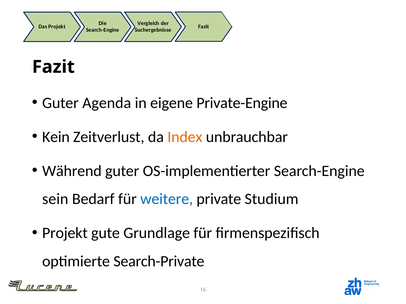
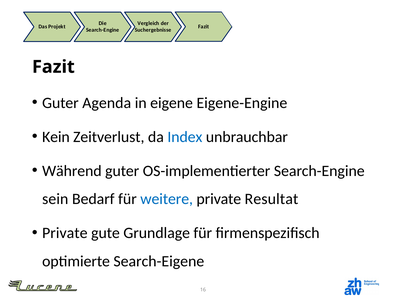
Private-Engine: Private-Engine -> Eigene-Engine (242, 103)
Index colour: orange -> blue (185, 137)
Studium: Studium -> Resultat (271, 199)
Projekt: Projekt -> Private (65, 233)
Search-Private: Search-Private -> Search-Eigene (159, 262)
